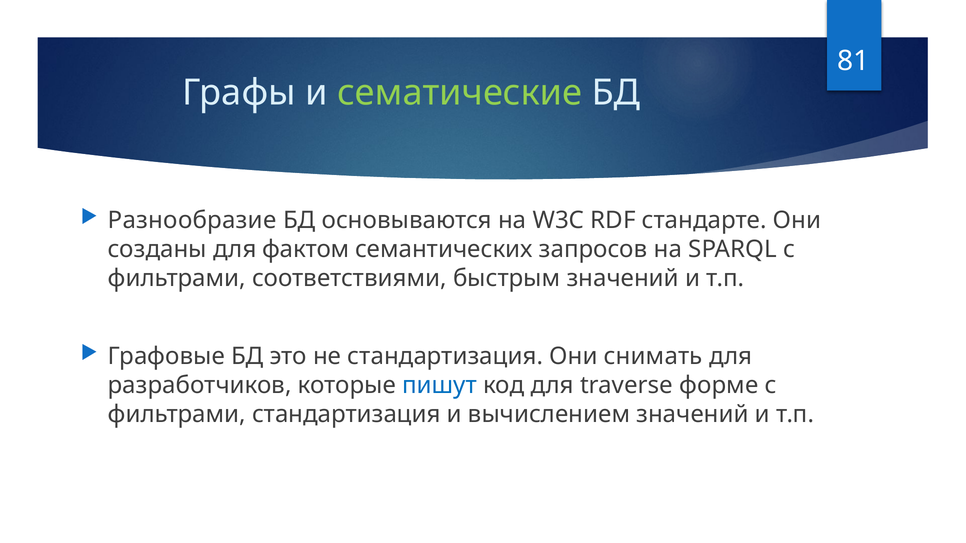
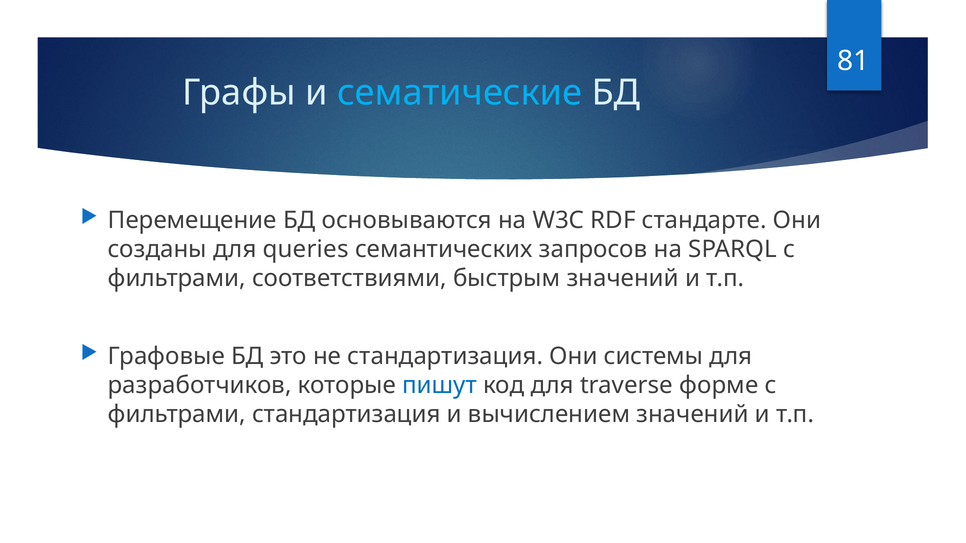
сематические colour: light green -> light blue (460, 93)
Разнообразие: Разнообразие -> Перемещение (192, 221)
фактом: фактом -> queries (306, 250)
снимать: снимать -> системы (653, 357)
